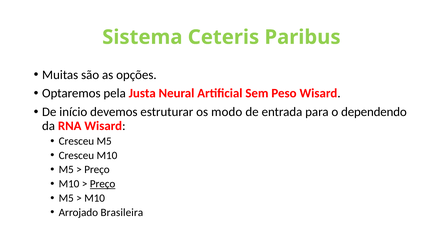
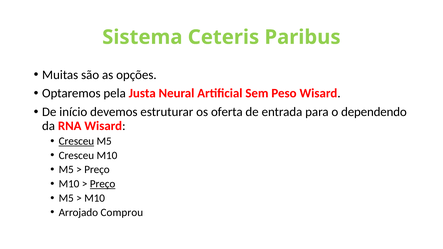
modo: modo -> oferta (227, 112)
Cresceu underline: none -> present (76, 141)
Brasileira: Brasileira -> Comprou (122, 213)
